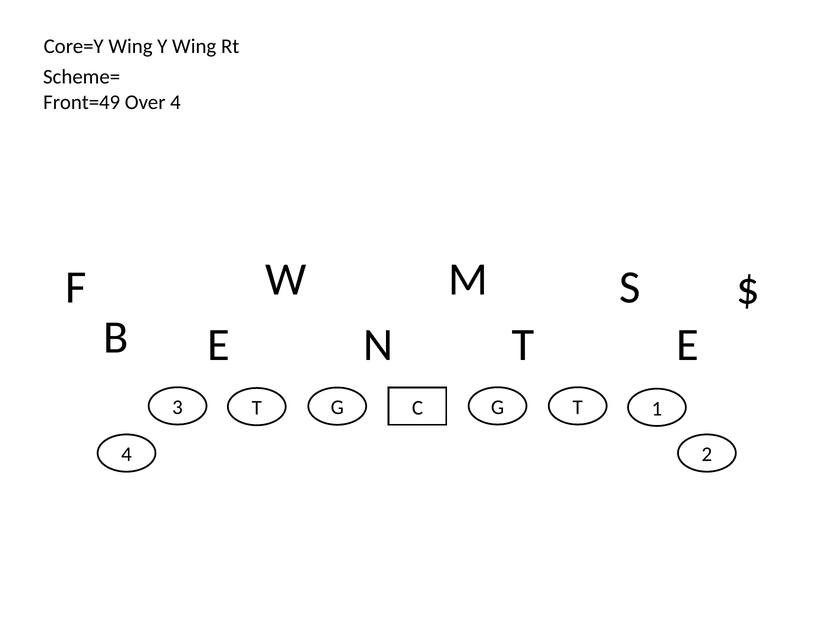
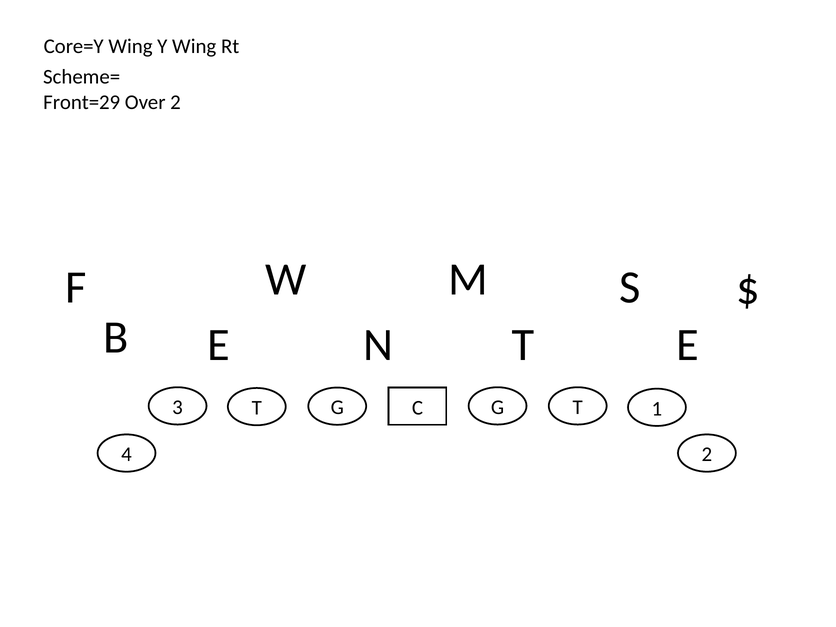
Front=49: Front=49 -> Front=29 (82, 102)
Over 4: 4 -> 2 (176, 102)
